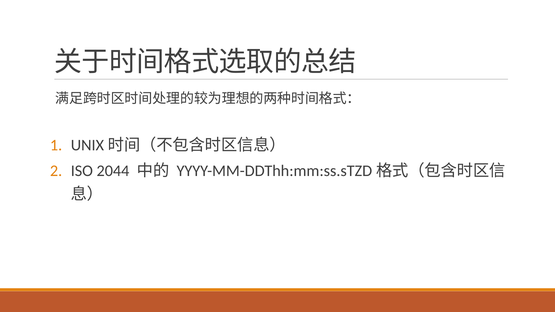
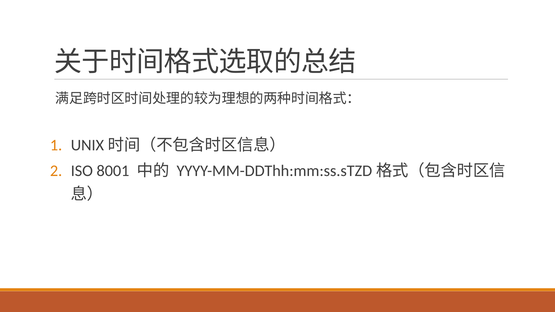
2044: 2044 -> 8001 (113, 171)
